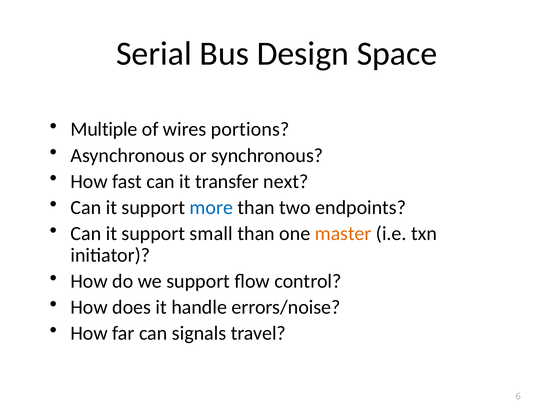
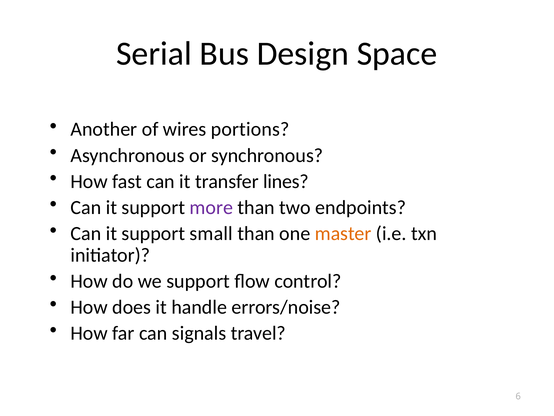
Multiple: Multiple -> Another (104, 129)
next: next -> lines (286, 181)
more colour: blue -> purple (211, 207)
